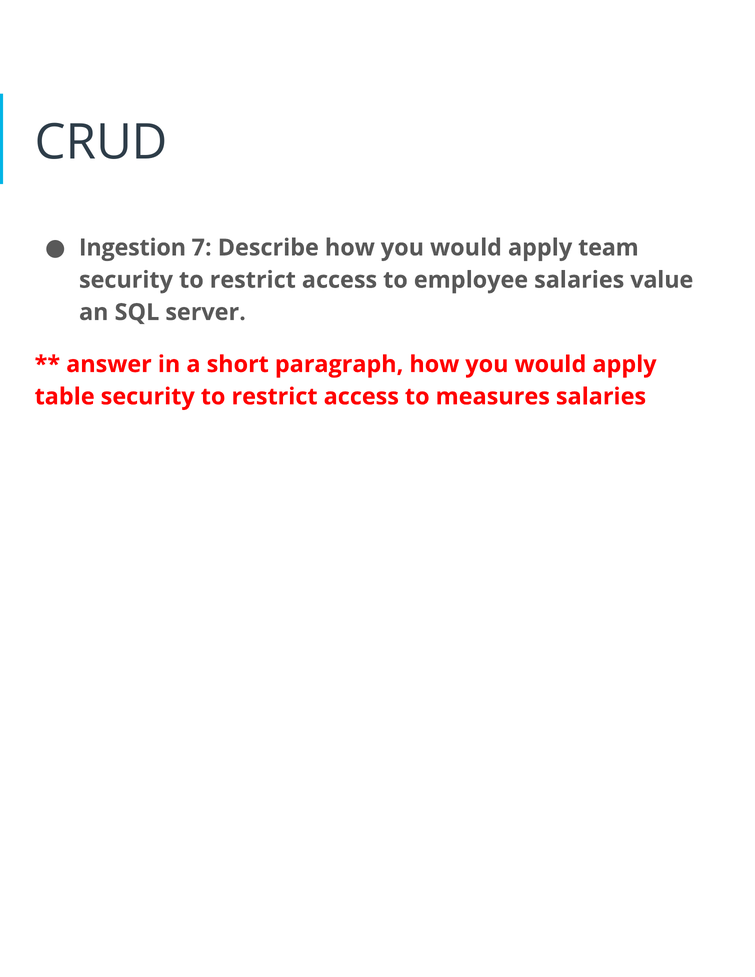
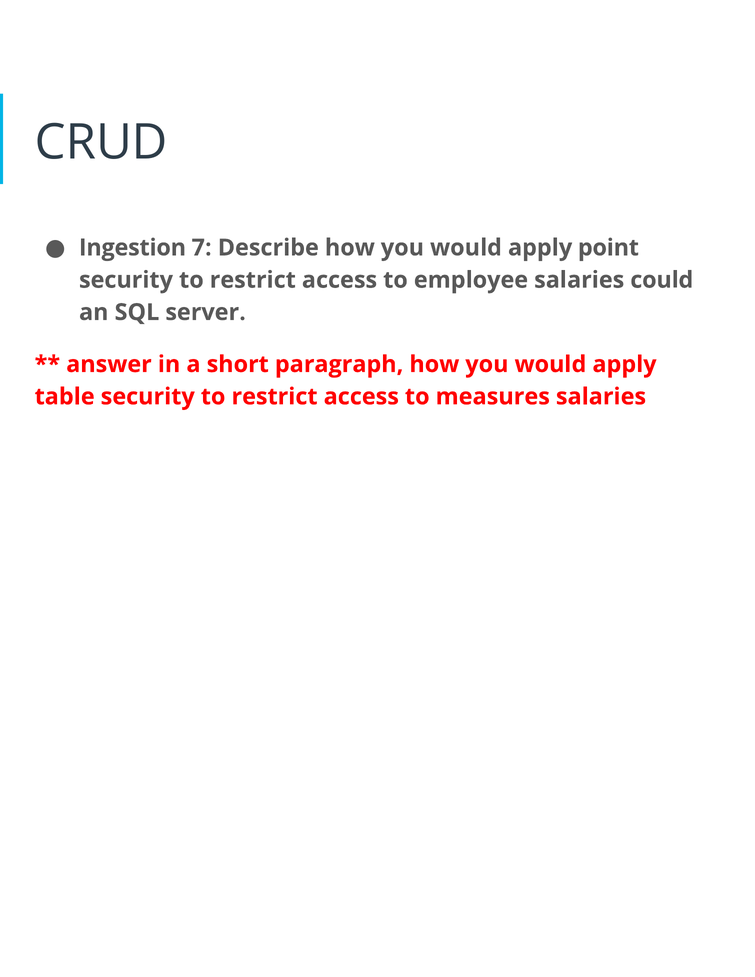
team: team -> point (608, 248)
value: value -> could (662, 280)
